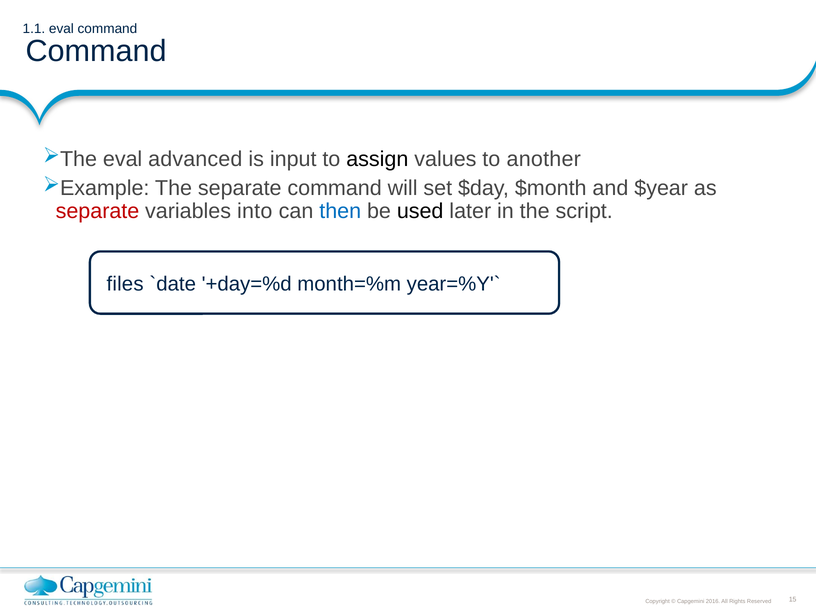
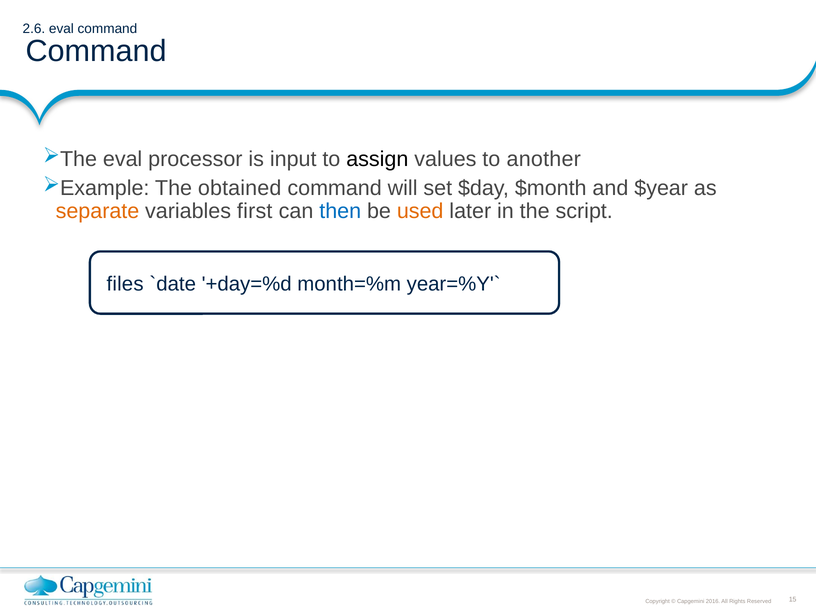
1.1: 1.1 -> 2.6 (34, 29)
advanced: advanced -> processor (195, 159)
The separate: separate -> obtained (240, 188)
separate colour: red -> orange (97, 211)
into: into -> first (255, 211)
used colour: black -> orange (420, 211)
